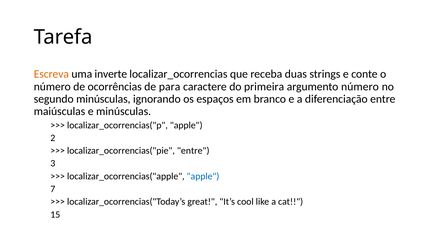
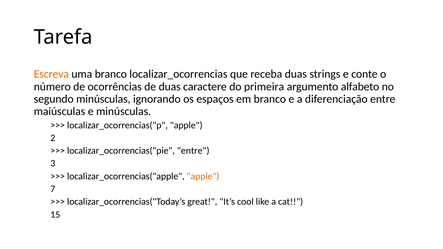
uma inverte: inverte -> branco (111, 74)
de para: para -> duas (170, 87)
argumento número: número -> alfabeto (360, 87)
apple colour: blue -> orange (203, 176)
